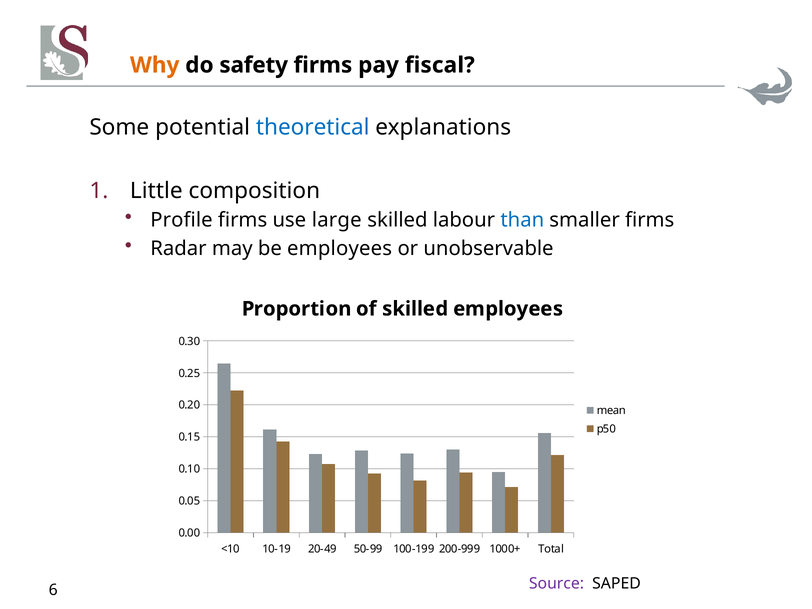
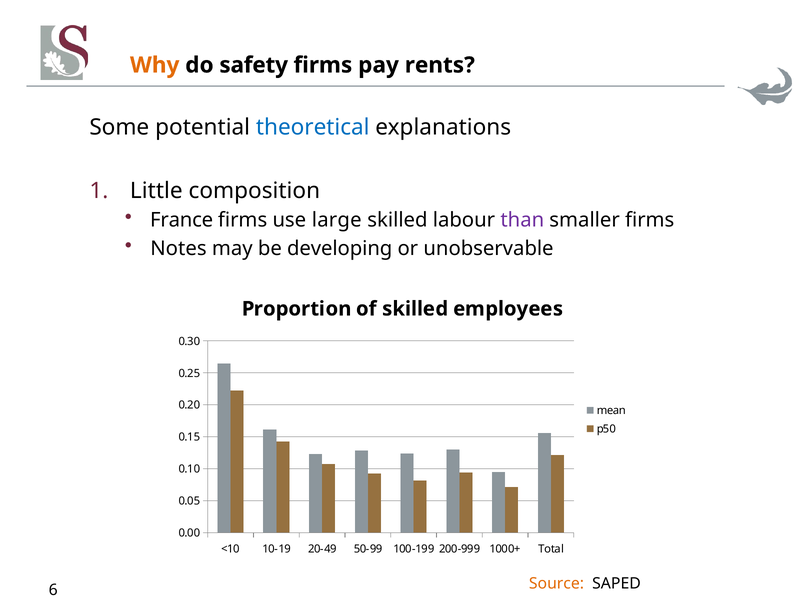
fiscal: fiscal -> rents (440, 65)
Profile: Profile -> France (182, 220)
than colour: blue -> purple (522, 220)
Radar: Radar -> Notes (178, 249)
be employees: employees -> developing (340, 249)
Source colour: purple -> orange (556, 583)
